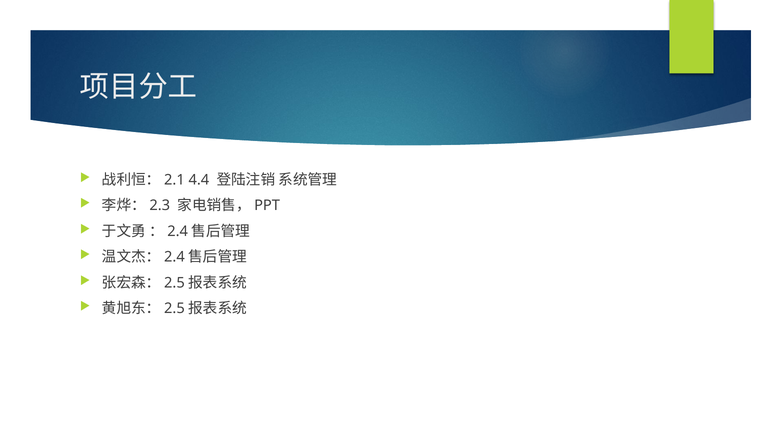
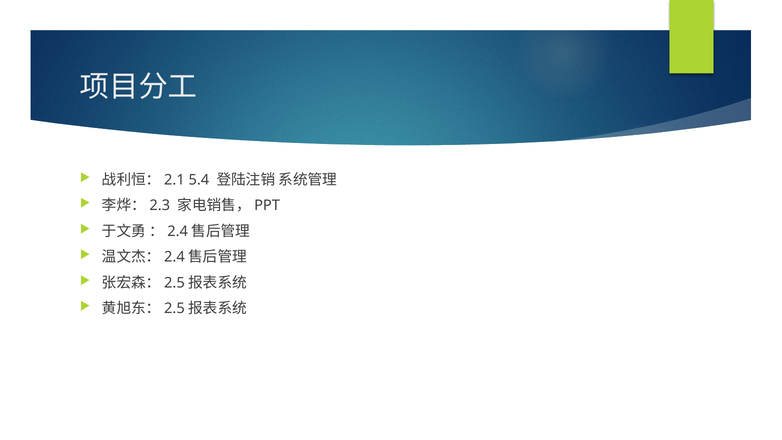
4.4: 4.4 -> 5.4 (199, 180)
